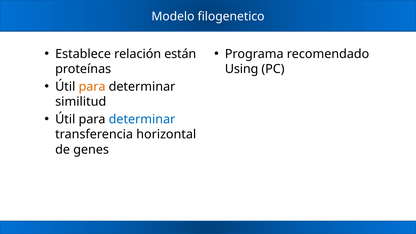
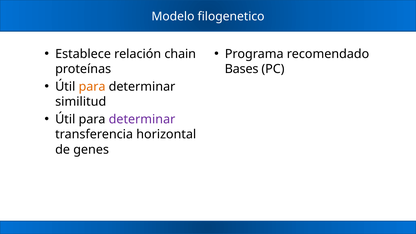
están: están -> chain (180, 54)
Using: Using -> Bases (242, 69)
determinar colour: blue -> purple (142, 119)
